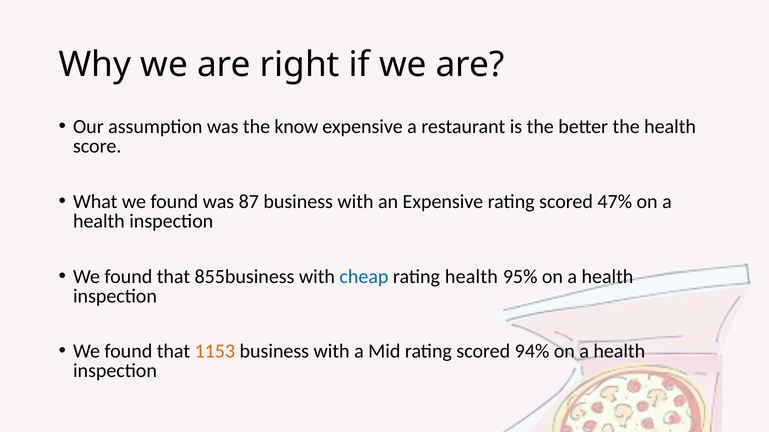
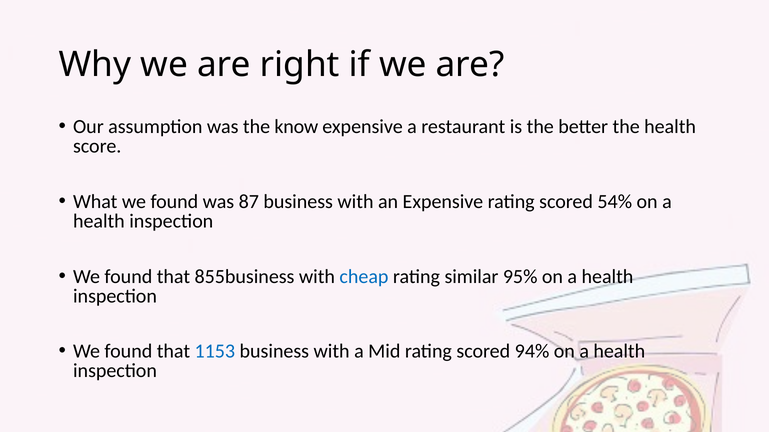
47%: 47% -> 54% (615, 202)
rating health: health -> similar (471, 277)
1153 colour: orange -> blue (215, 352)
